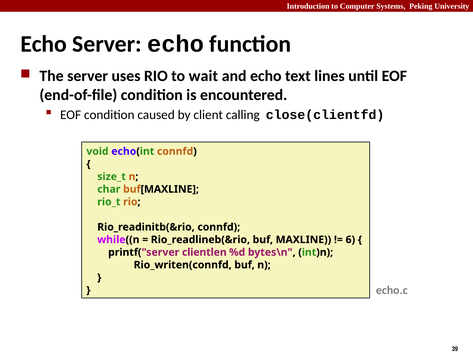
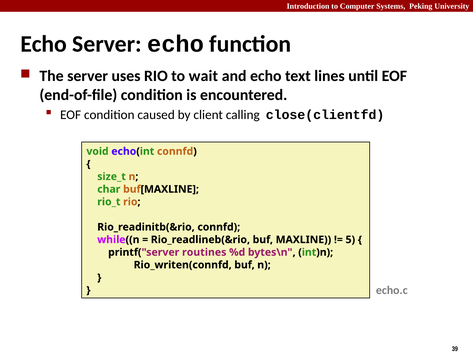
6: 6 -> 5 (350, 239)
clientlen: clientlen -> routines (204, 252)
